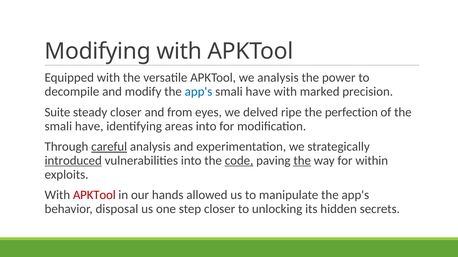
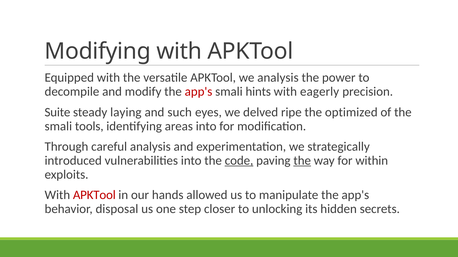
app's colour: blue -> red (199, 92)
have: have -> hints (258, 92)
marked: marked -> eagerly (320, 92)
steady closer: closer -> laying (126, 112)
from: from -> such (180, 112)
perfection: perfection -> optimized (351, 112)
have: have -> tools (89, 126)
careful underline: present -> none (109, 147)
introduced underline: present -> none (73, 161)
